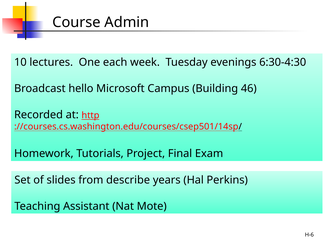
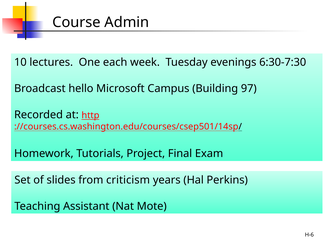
6:30-4:30: 6:30-4:30 -> 6:30-7:30 (283, 62)
46: 46 -> 97 (249, 89)
describe: describe -> criticism (128, 180)
